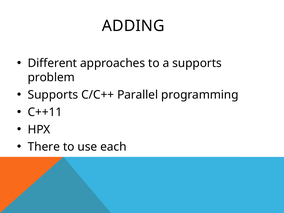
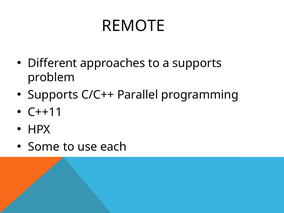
ADDING: ADDING -> REMOTE (133, 26)
There: There -> Some (44, 147)
